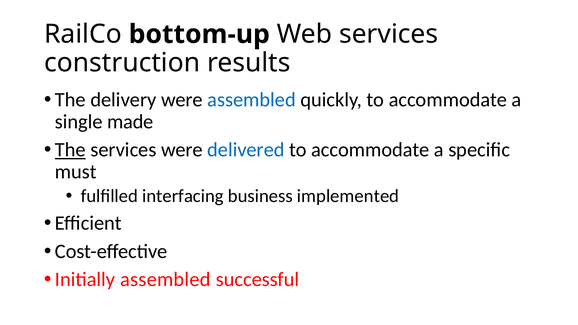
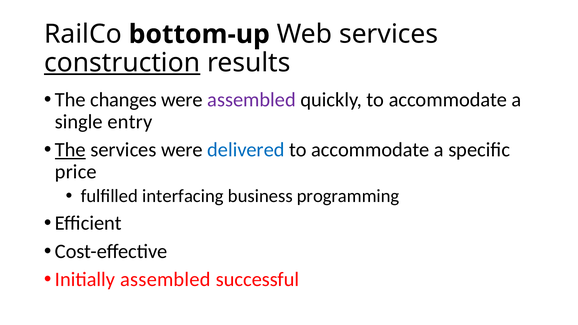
construction underline: none -> present (122, 63)
delivery: delivery -> changes (124, 100)
assembled colour: blue -> purple (252, 100)
made: made -> entry (130, 122)
must: must -> price (76, 172)
implemented: implemented -> programming (348, 196)
